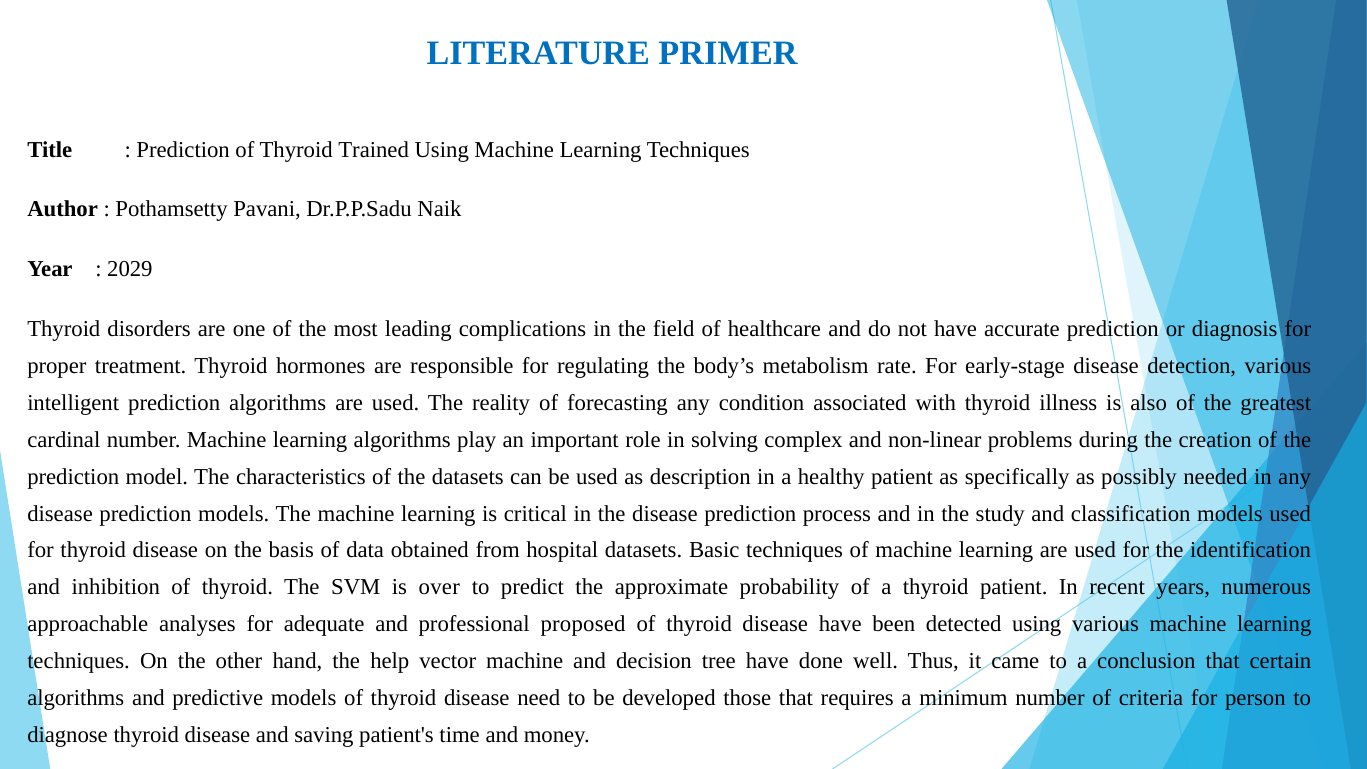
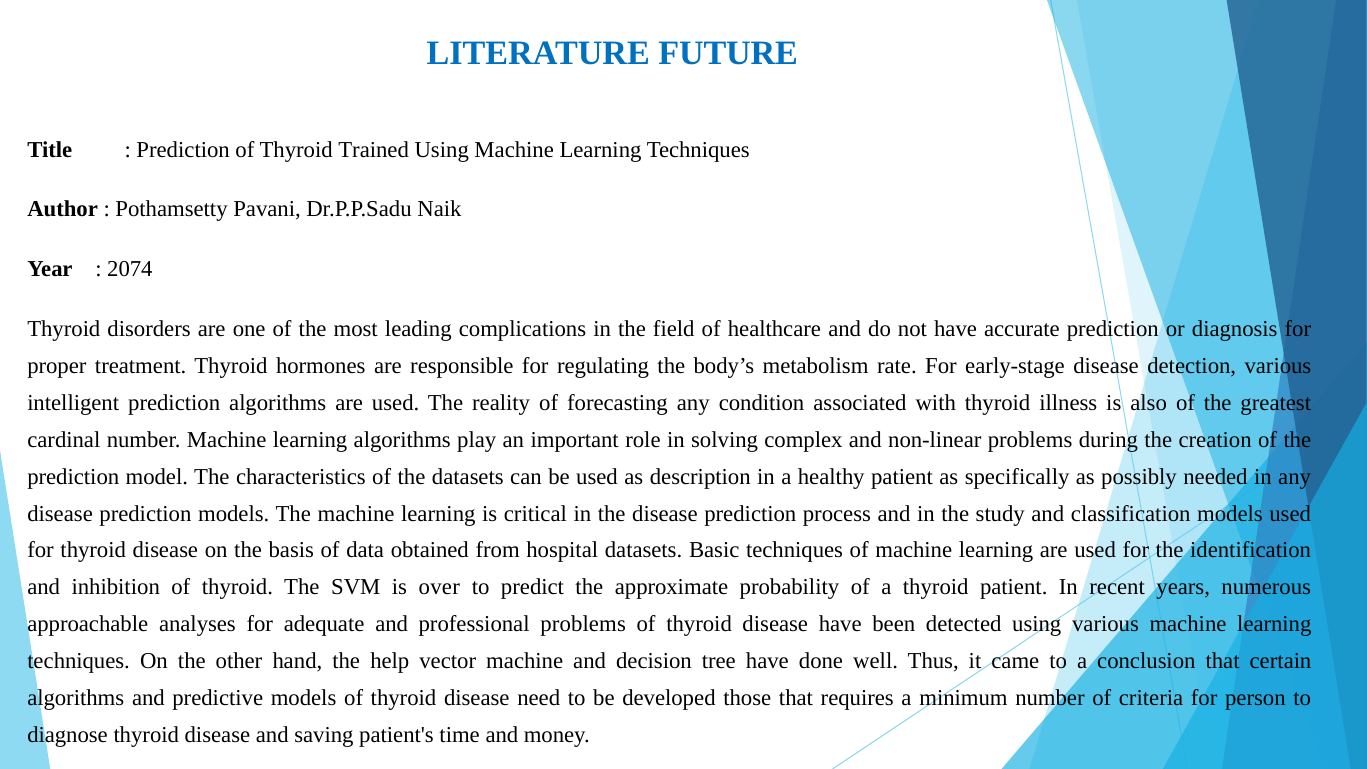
PRIMER: PRIMER -> FUTURE (728, 54)
2029: 2029 -> 2074 (130, 269)
professional proposed: proposed -> problems (583, 624)
